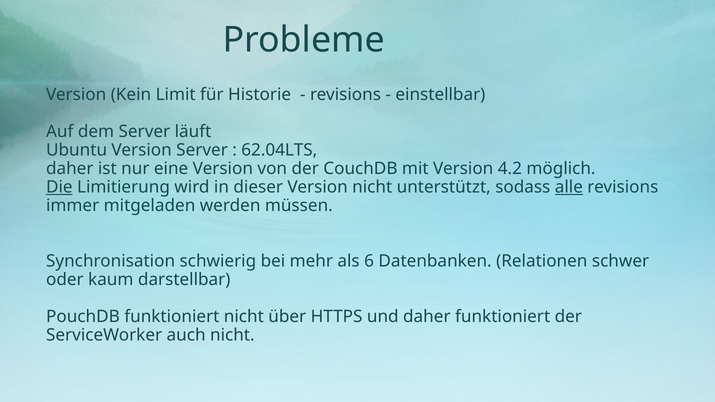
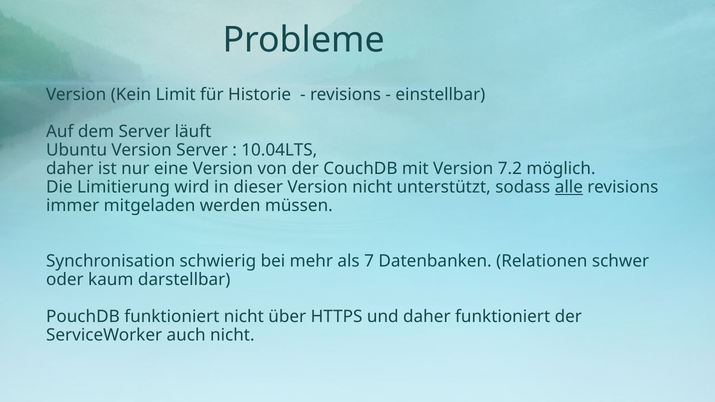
62.04LTS: 62.04LTS -> 10.04LTS (279, 150)
4.2: 4.2 -> 7.2 (510, 169)
Die underline: present -> none (59, 187)
6: 6 -> 7 (369, 261)
